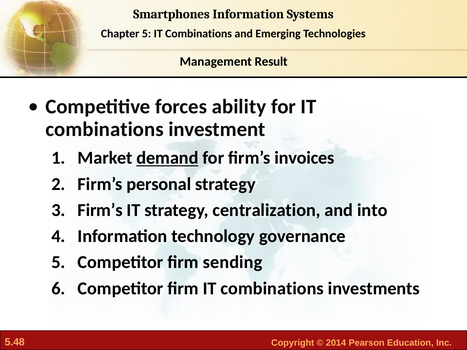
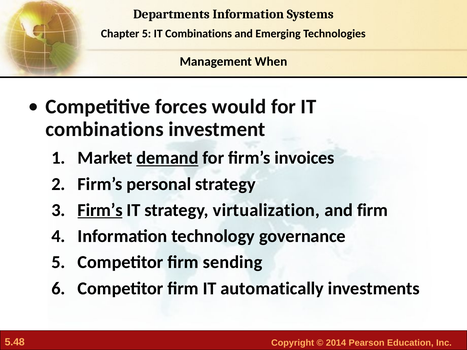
Smartphones: Smartphones -> Departments (171, 14)
Result: Result -> When (271, 62)
ability: ability -> would (239, 107)
Firm’s underline: none -> present (100, 210)
centralization: centralization -> virtualization (266, 210)
and into: into -> firm (372, 210)
firm IT combinations: combinations -> automatically (272, 289)
